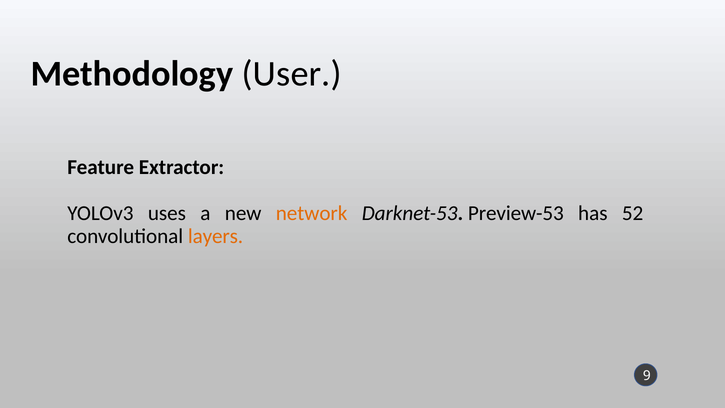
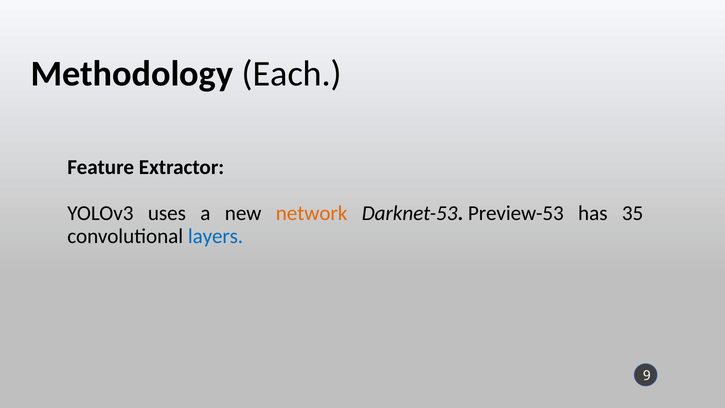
User: User -> Each (292, 74)
52: 52 -> 35 (633, 213)
layers colour: orange -> blue (216, 236)
